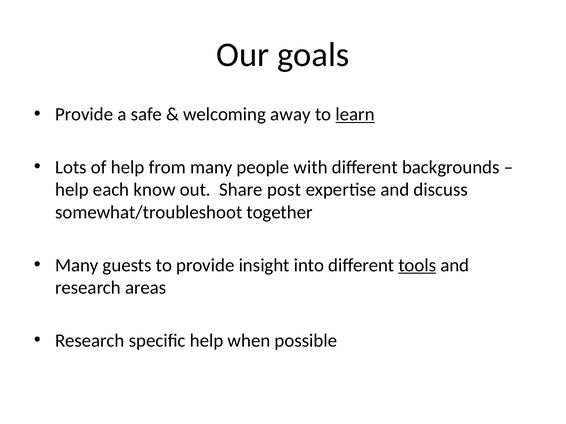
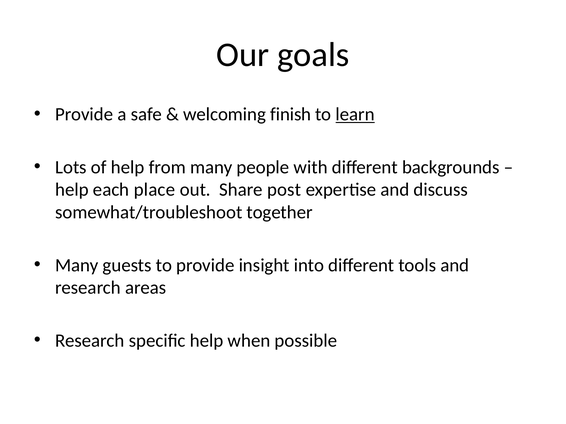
away: away -> finish (291, 115)
know: know -> place (154, 190)
tools underline: present -> none (417, 265)
